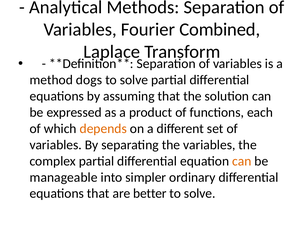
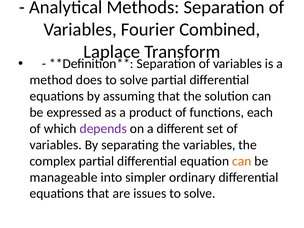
dogs: dogs -> does (89, 80)
depends colour: orange -> purple (103, 129)
better: better -> issues (150, 194)
